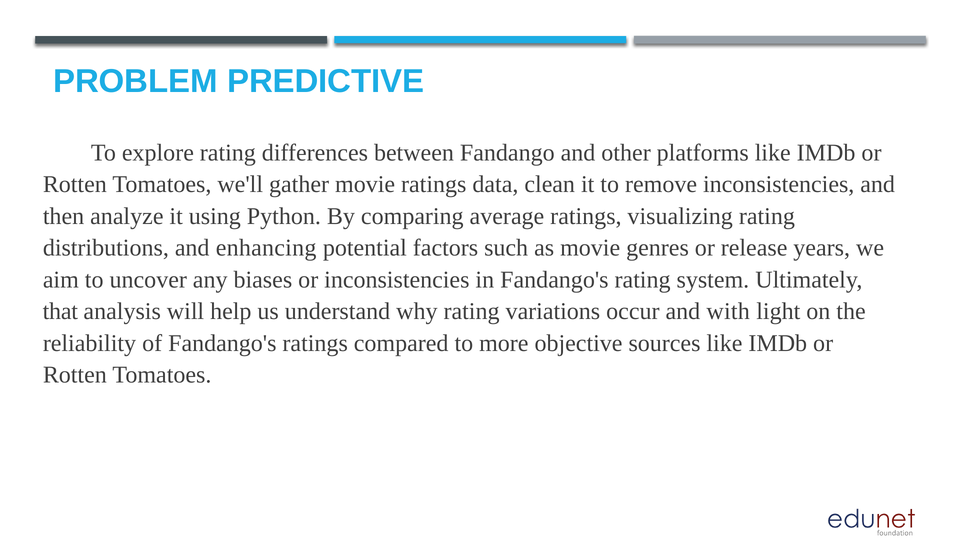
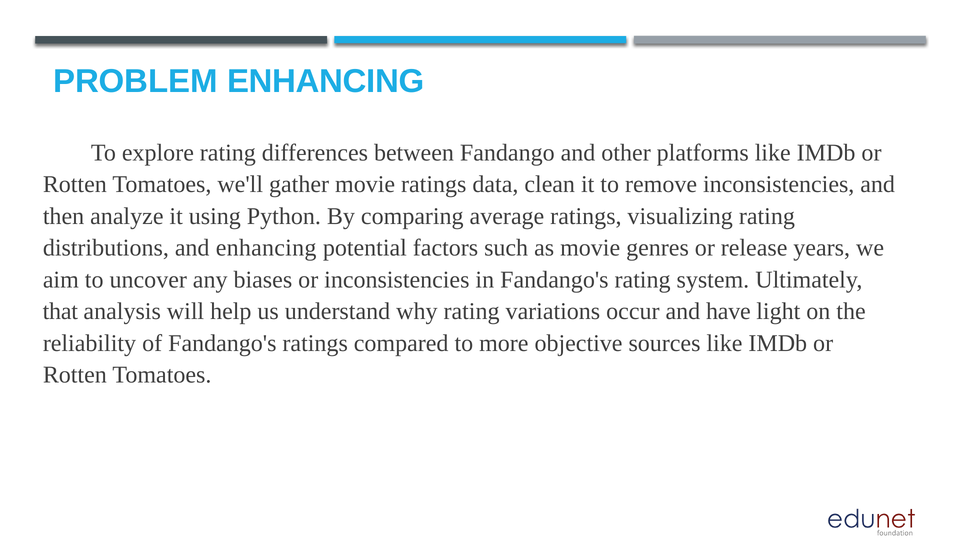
PROBLEM PREDICTIVE: PREDICTIVE -> ENHANCING (326, 81)
with: with -> have (728, 311)
